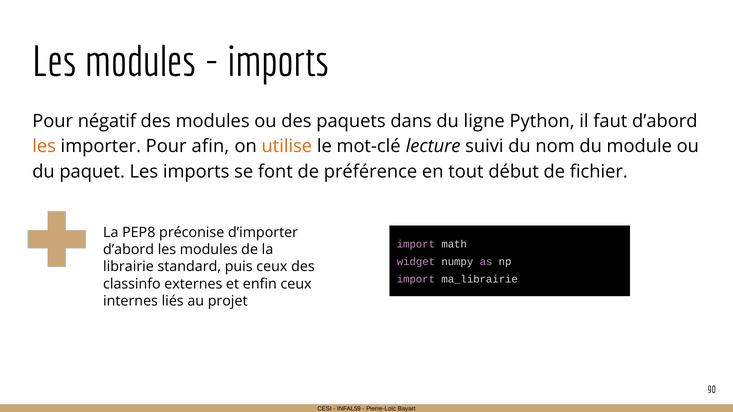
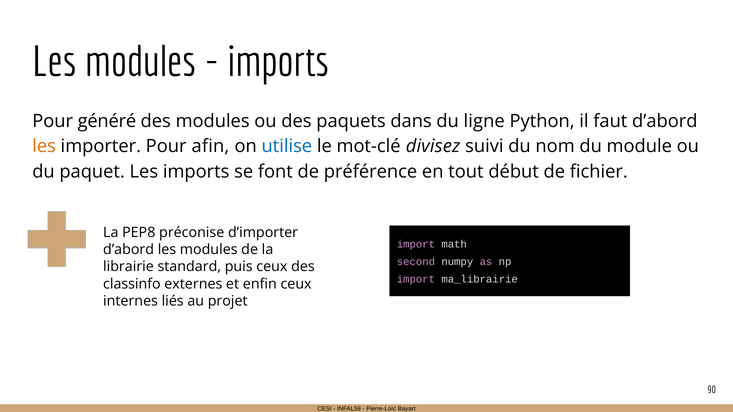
négatif: négatif -> généré (107, 121)
utilise colour: orange -> blue (287, 146)
lecture: lecture -> divisez (433, 146)
widget: widget -> second (416, 262)
